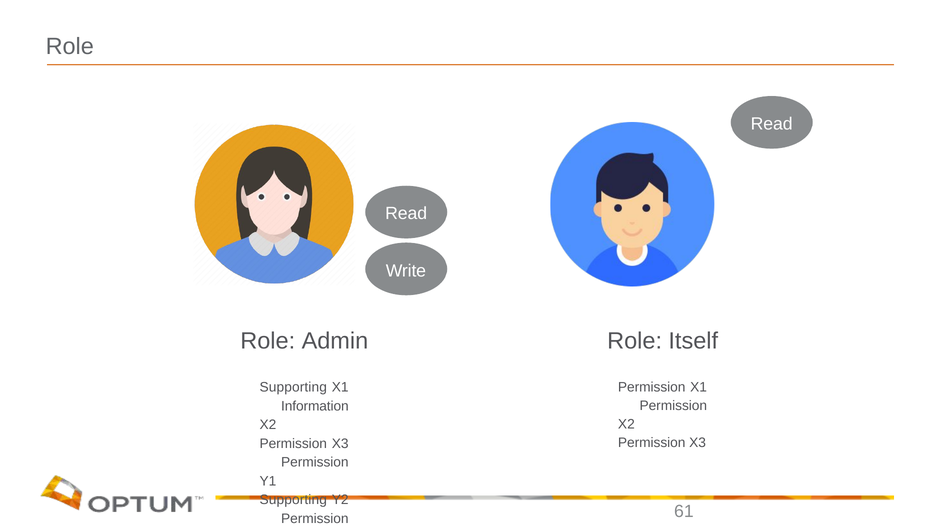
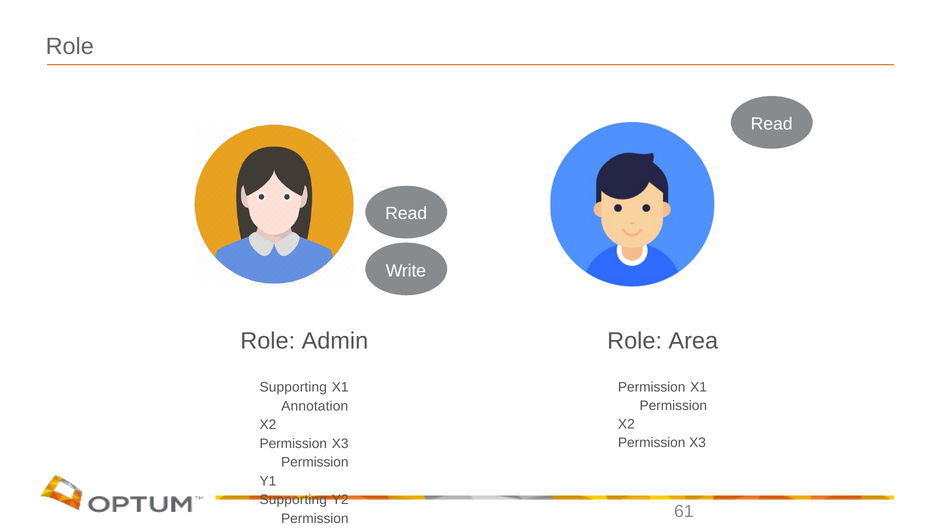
Itself: Itself -> Area (693, 341)
Information: Information -> Annotation (315, 406)
